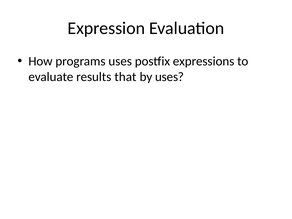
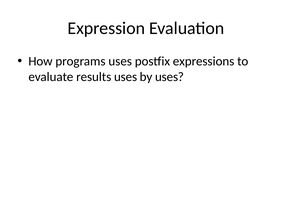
results that: that -> uses (126, 77)
